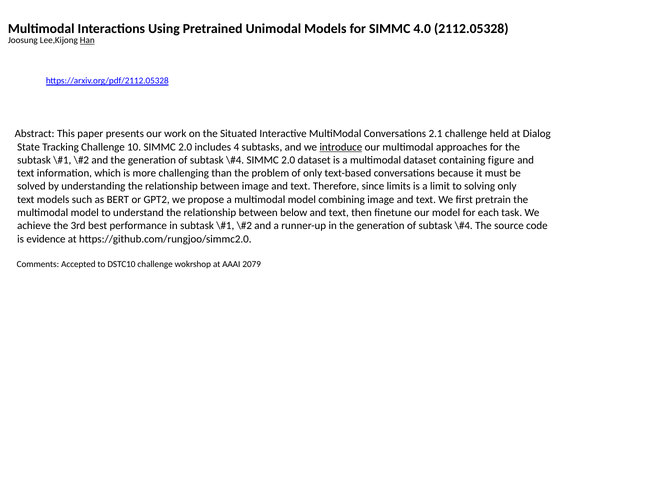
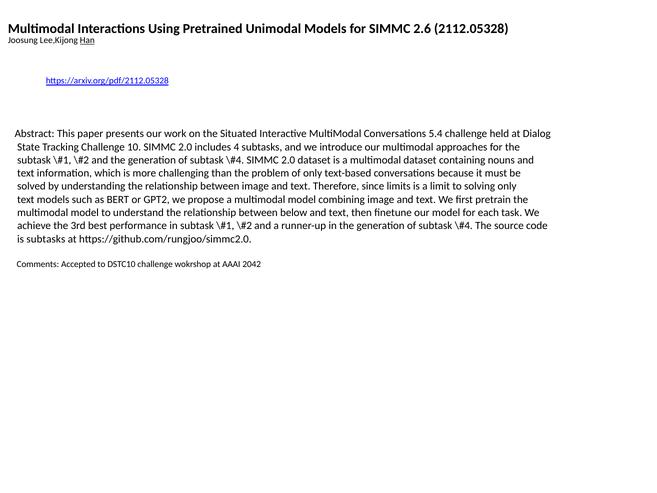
4.0: 4.0 -> 2.6 (422, 29)
2.1: 2.1 -> 5.4 (436, 134)
introduce underline: present -> none (341, 147)
figure: figure -> nouns (501, 160)
is evidence: evidence -> subtasks (46, 239)
2079: 2079 -> 2042 (252, 264)
